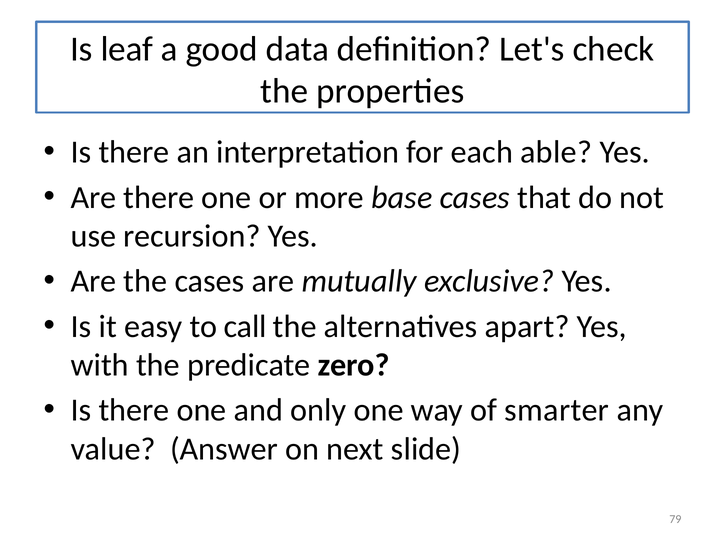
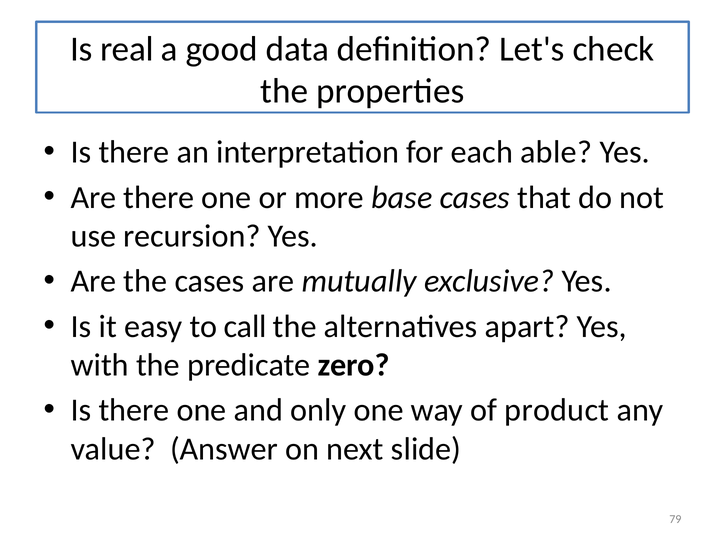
leaf: leaf -> real (127, 49)
smarter: smarter -> product (557, 410)
